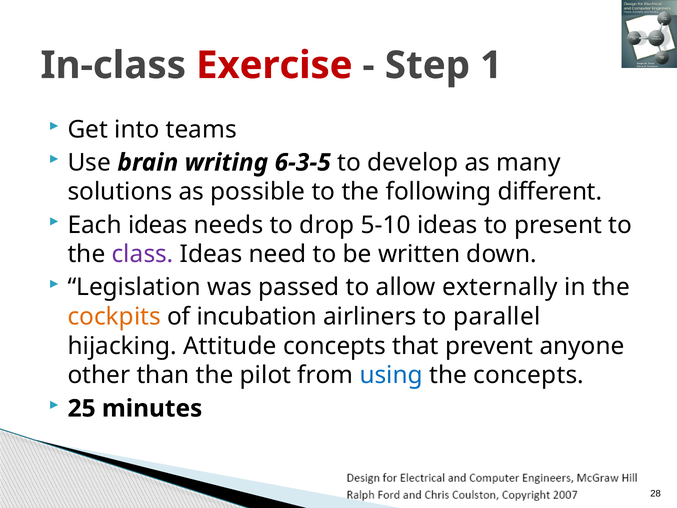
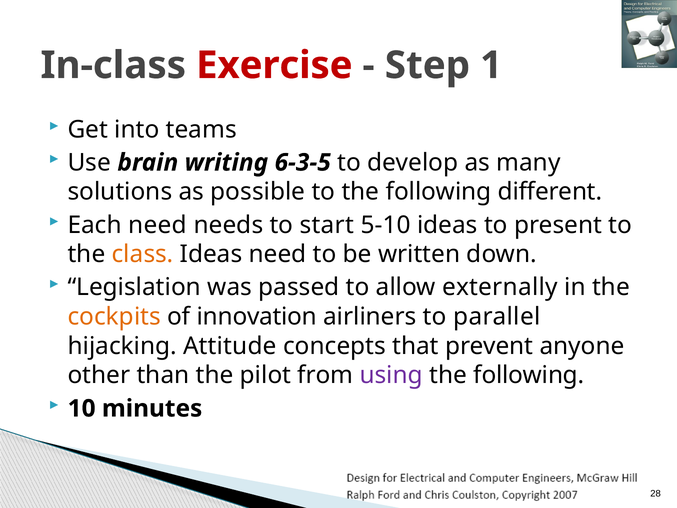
Each ideas: ideas -> need (158, 225)
drop: drop -> start (327, 225)
class colour: purple -> orange (143, 254)
incubation: incubation -> innovation (257, 317)
using colour: blue -> purple (391, 375)
concepts: concepts -> following (529, 375)
25: 25 -> 10 (82, 408)
